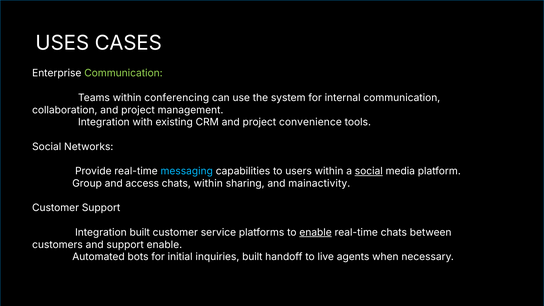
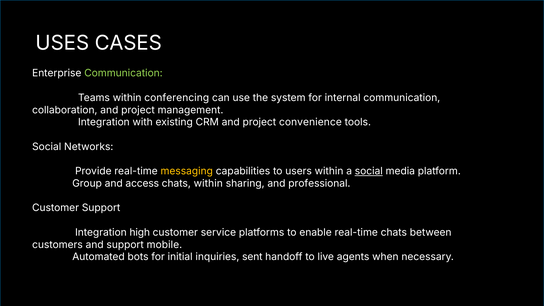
messaging colour: light blue -> yellow (187, 171)
mainactivity: mainactivity -> professional (319, 183)
Integration built: built -> high (140, 232)
enable underline: present -> none (316, 232)
support enable: enable -> mobile (164, 245)
inquiries built: built -> sent (252, 257)
